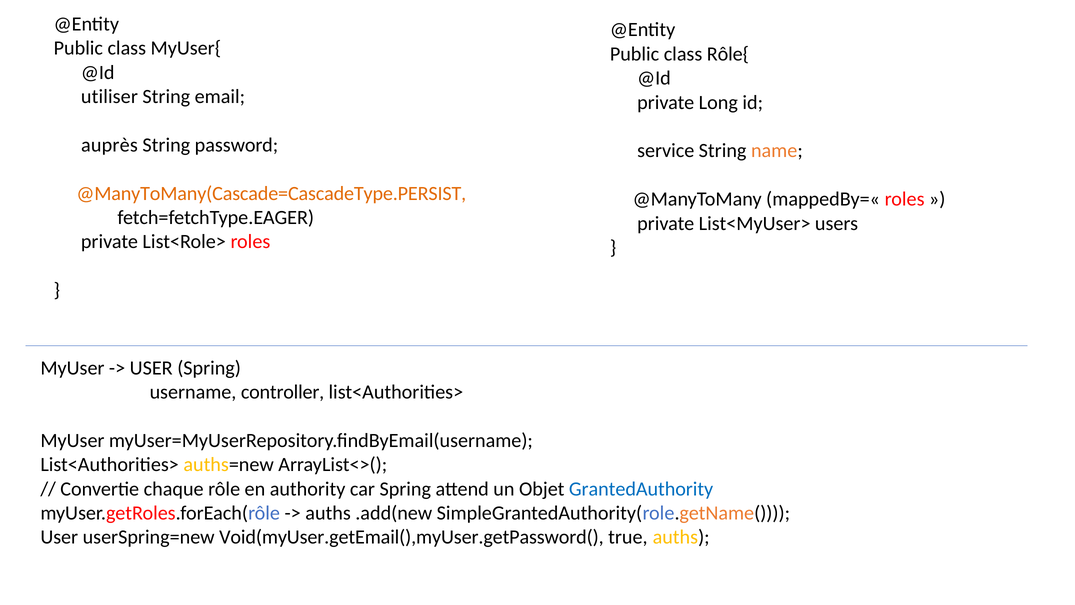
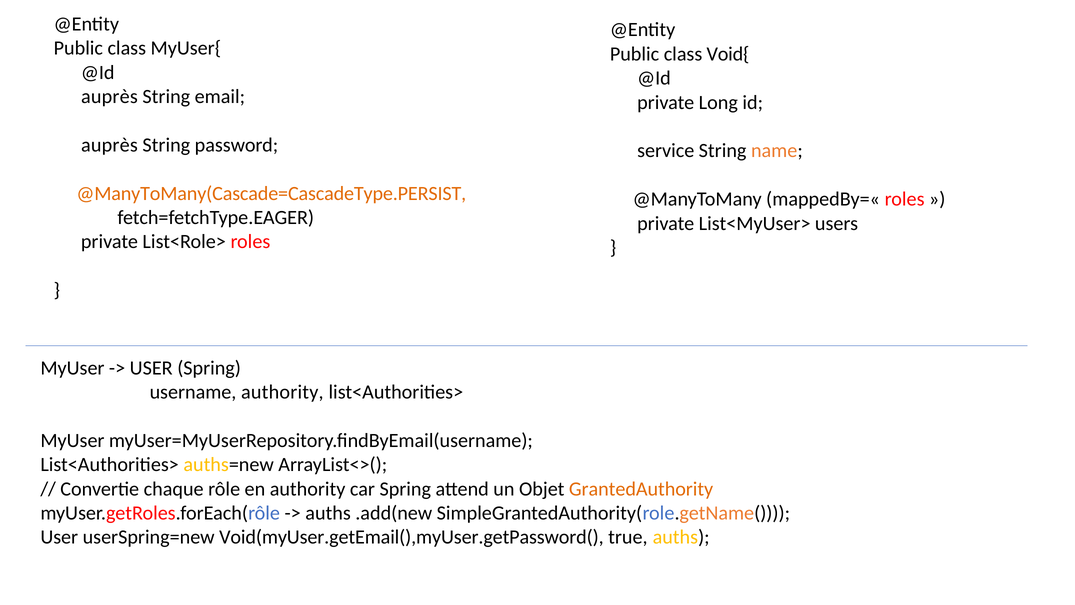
Rôle{: Rôle{ -> Void{ (728, 54)
utiliser: utiliser -> auprès (109, 97)
username controller: controller -> authority (282, 392)
GrantedAuthority colour: blue -> orange (641, 489)
